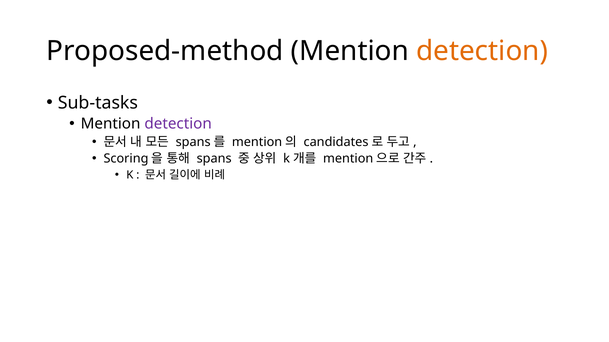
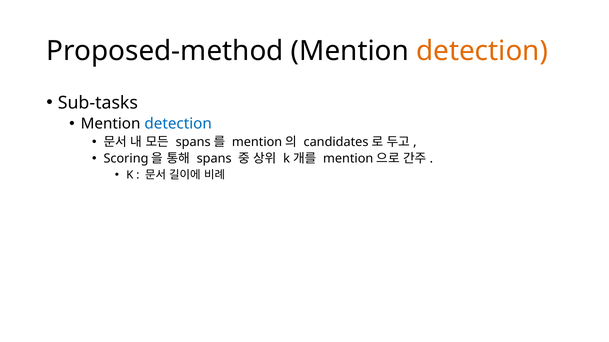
detection colour: purple -> blue (178, 124)
